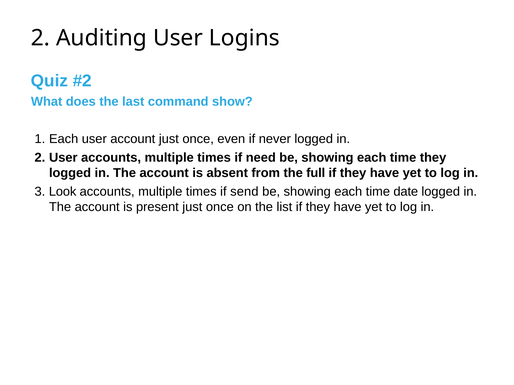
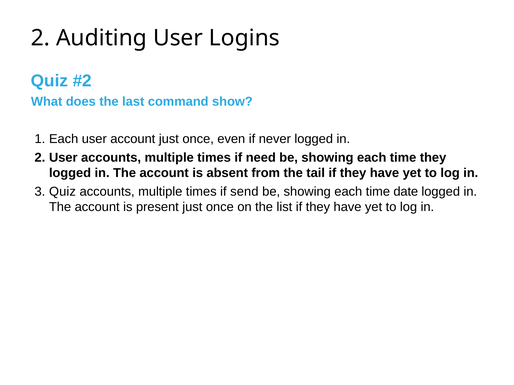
full: full -> tail (316, 173)
Look: Look -> Quiz (62, 192)
